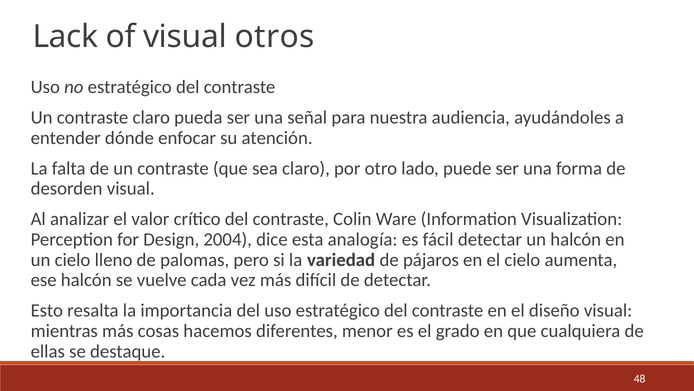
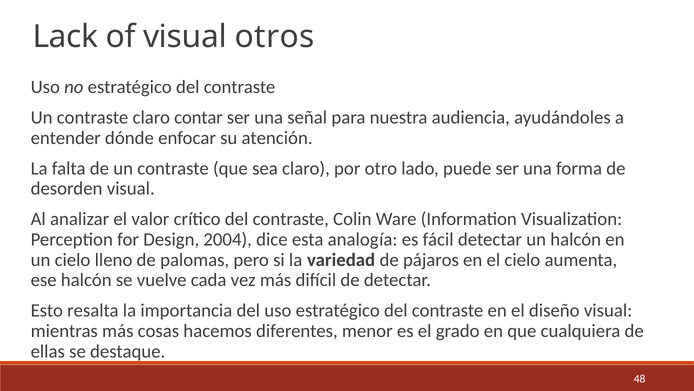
pueda: pueda -> contar (198, 117)
